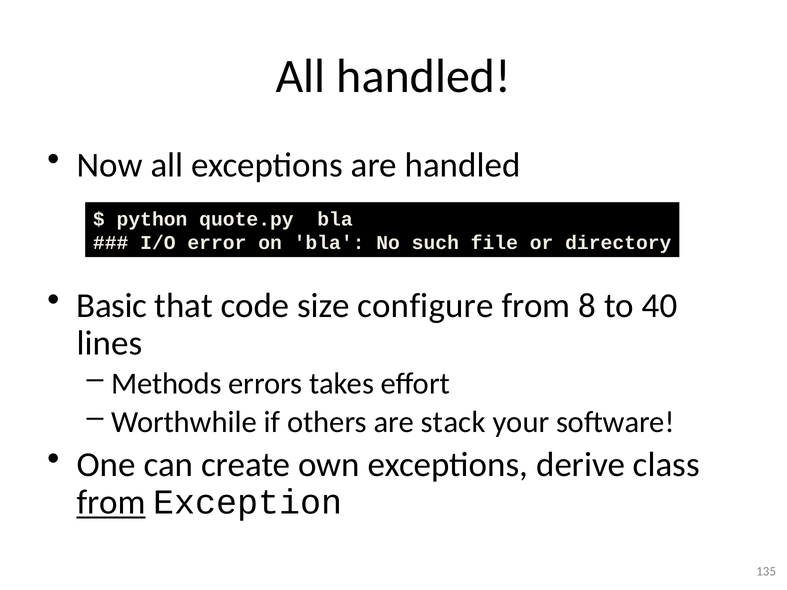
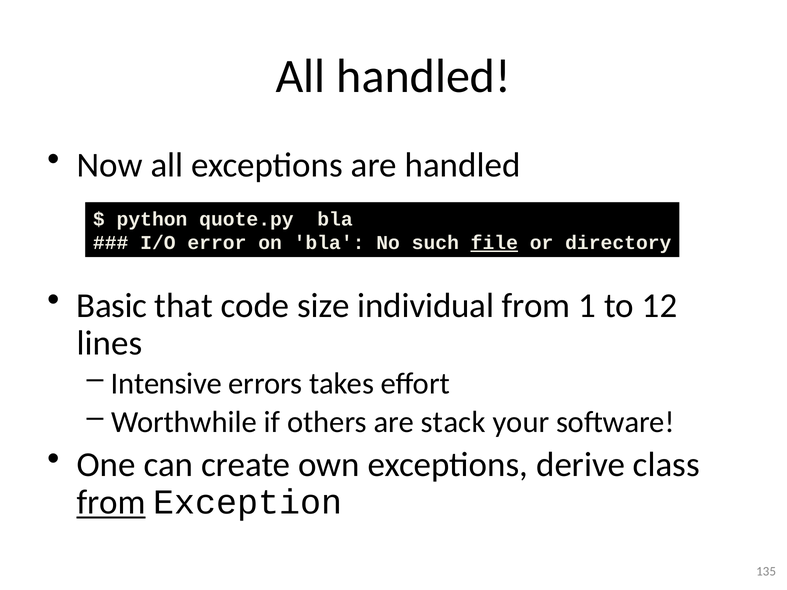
file underline: none -> present (494, 243)
configure: configure -> individual (426, 306)
8: 8 -> 1 (587, 306)
40: 40 -> 12 (660, 306)
Methods: Methods -> Intensive (166, 384)
